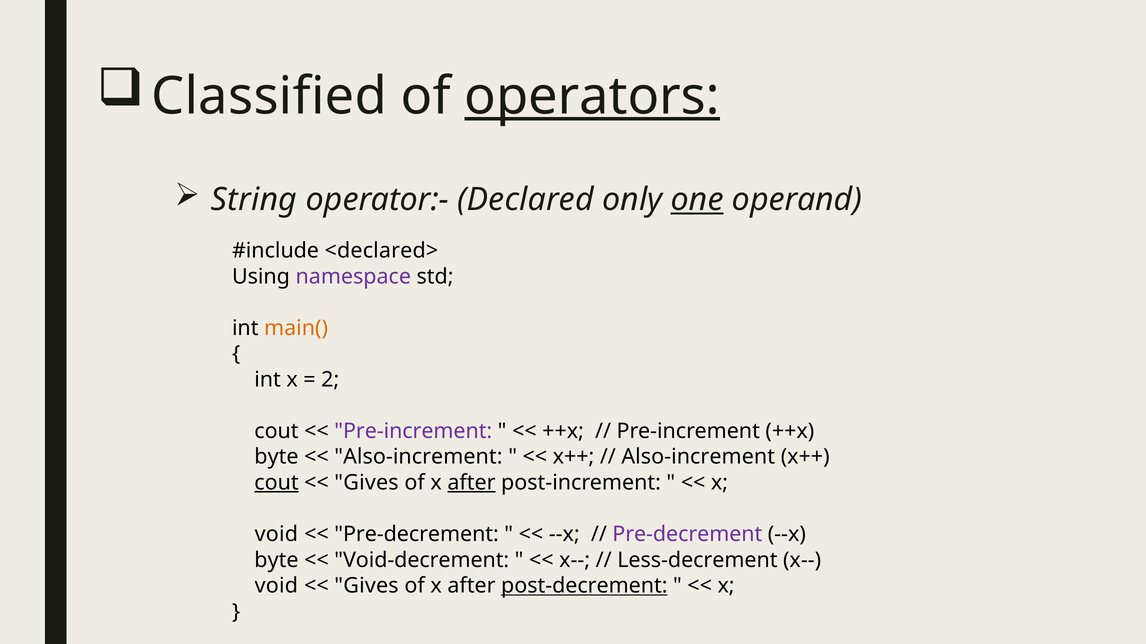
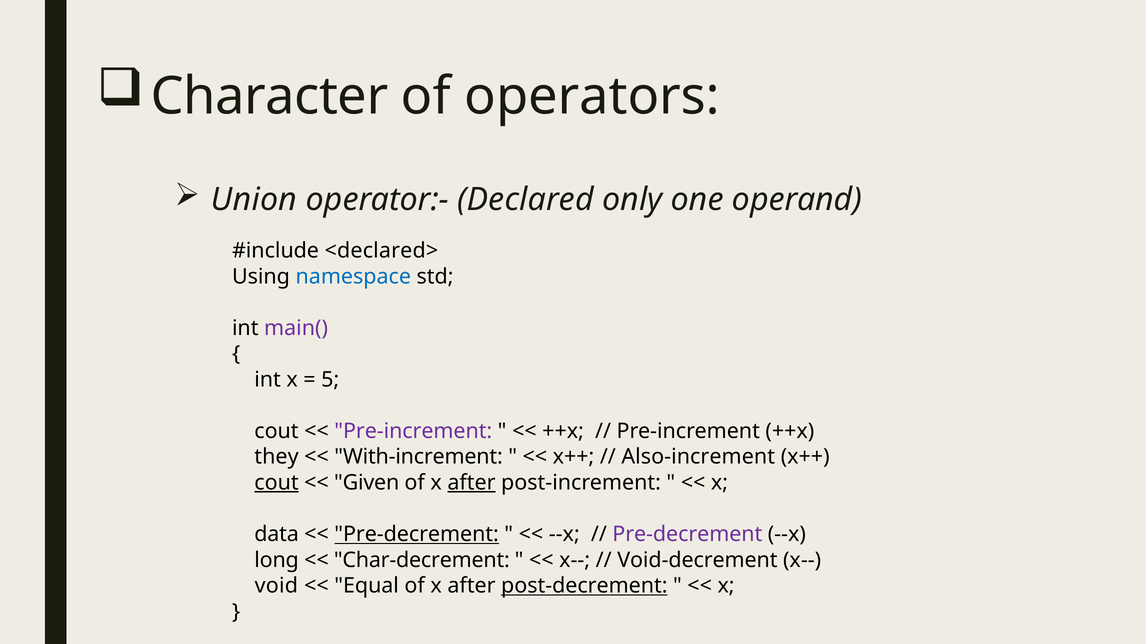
Classified: Classified -> Character (269, 96)
operators underline: present -> none (592, 96)
String: String -> Union (254, 200)
one underline: present -> none (697, 200)
namespace colour: purple -> blue (353, 277)
main( colour: orange -> purple (296, 328)
2: 2 -> 5 (330, 380)
byte: byte -> they (276, 457)
Also-increment: Also-increment -> With-increment (419, 457)
Gives: Gives -> Given (367, 483)
void: void -> data (277, 535)
Pre-decrement underline: none -> present (417, 535)
byte: byte -> long (277, 560)
Void-decrement: Void-decrement -> Char-decrement (422, 560)
Less-decrement: Less-decrement -> Void-decrement (697, 560)
Gives: Gives -> Equal (367, 586)
